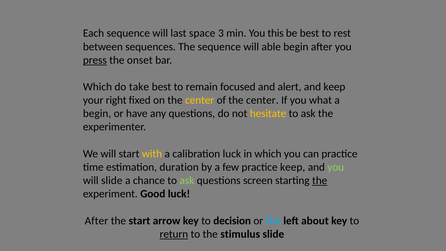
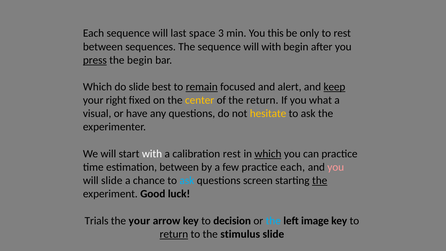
be best: best -> only (309, 33)
will able: able -> with (271, 47)
the onset: onset -> begin (140, 60)
do take: take -> slide (139, 87)
remain underline: none -> present (202, 87)
keep underline: none -> present (334, 87)
of the center: center -> return (262, 100)
begin: begin -> visual (97, 114)
with colour: yellow -> white (152, 154)
calibration luck: luck -> rest (232, 154)
which underline: none -> present (268, 154)
estimation duration: duration -> between (179, 167)
practice keep: keep -> each (293, 167)
you colour: light green -> pink (336, 167)
ask colour: light green -> light blue (187, 180)
After: After -> Trials (97, 221)
the start: start -> your (139, 221)
about: about -> image (315, 221)
